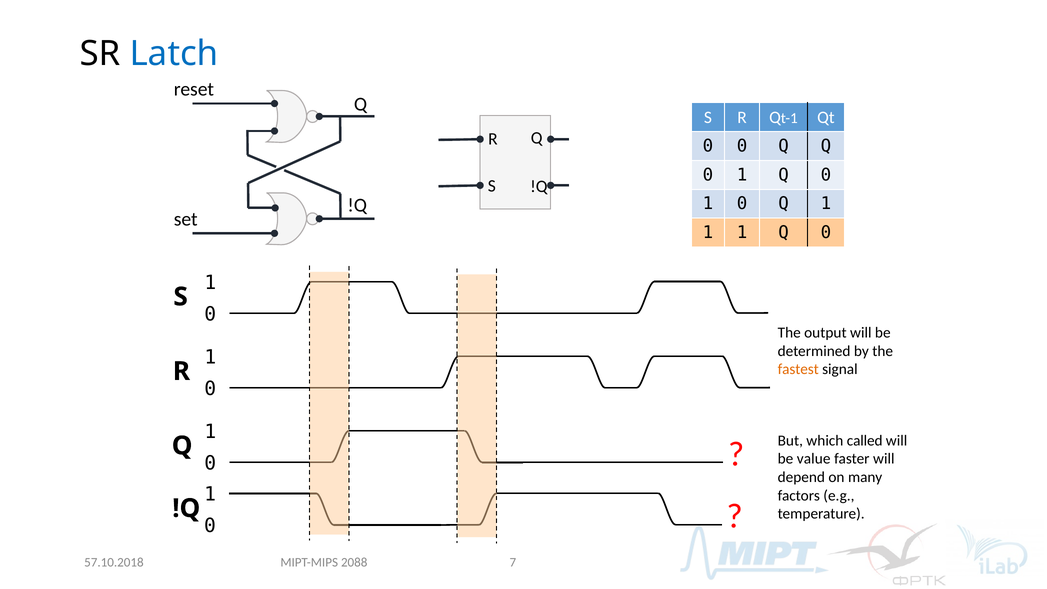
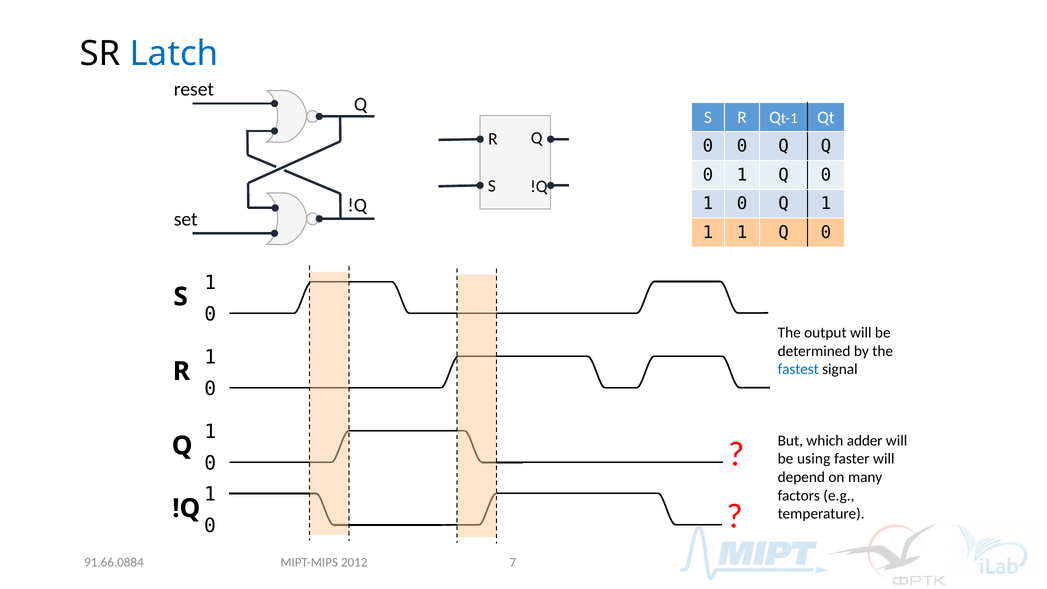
fastest colour: orange -> blue (798, 369)
called: called -> adder (865, 440)
value: value -> using (814, 459)
2088: 2088 -> 2012 (354, 562)
57.10.2018: 57.10.2018 -> 91.66.0884 (114, 562)
